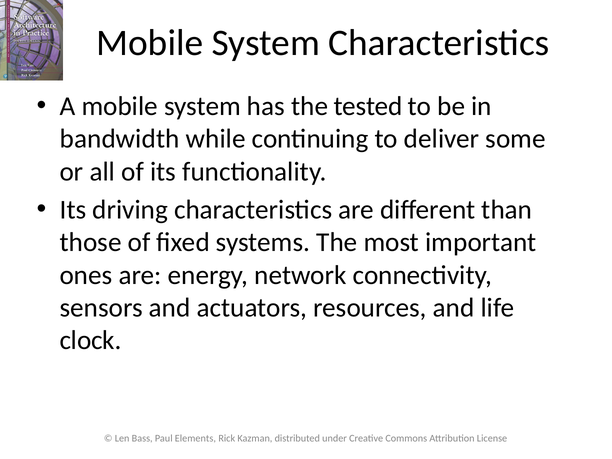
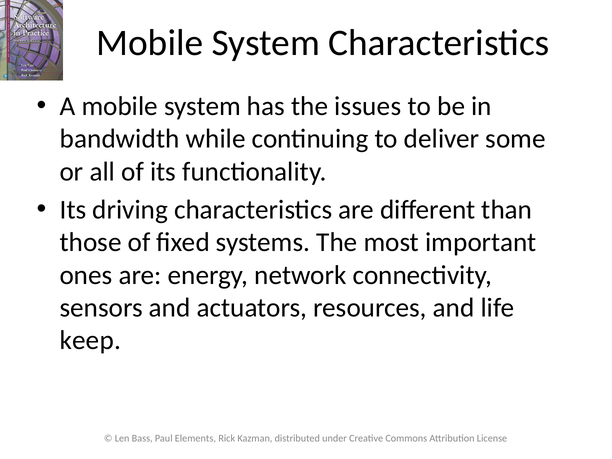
tested: tested -> issues (368, 106)
clock: clock -> keep (90, 340)
